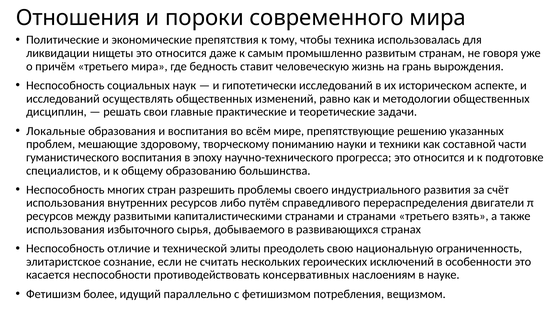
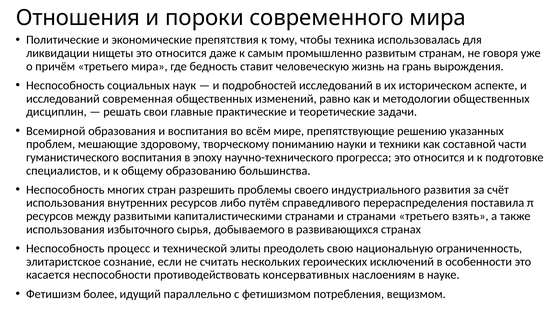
гипотетически: гипотетически -> подробностей (259, 85)
осуществлять: осуществлять -> современная (138, 98)
Локальные: Локальные -> Всемирной (56, 131)
двигатели: двигатели -> поставила (497, 203)
отличие: отличие -> процесс (129, 248)
